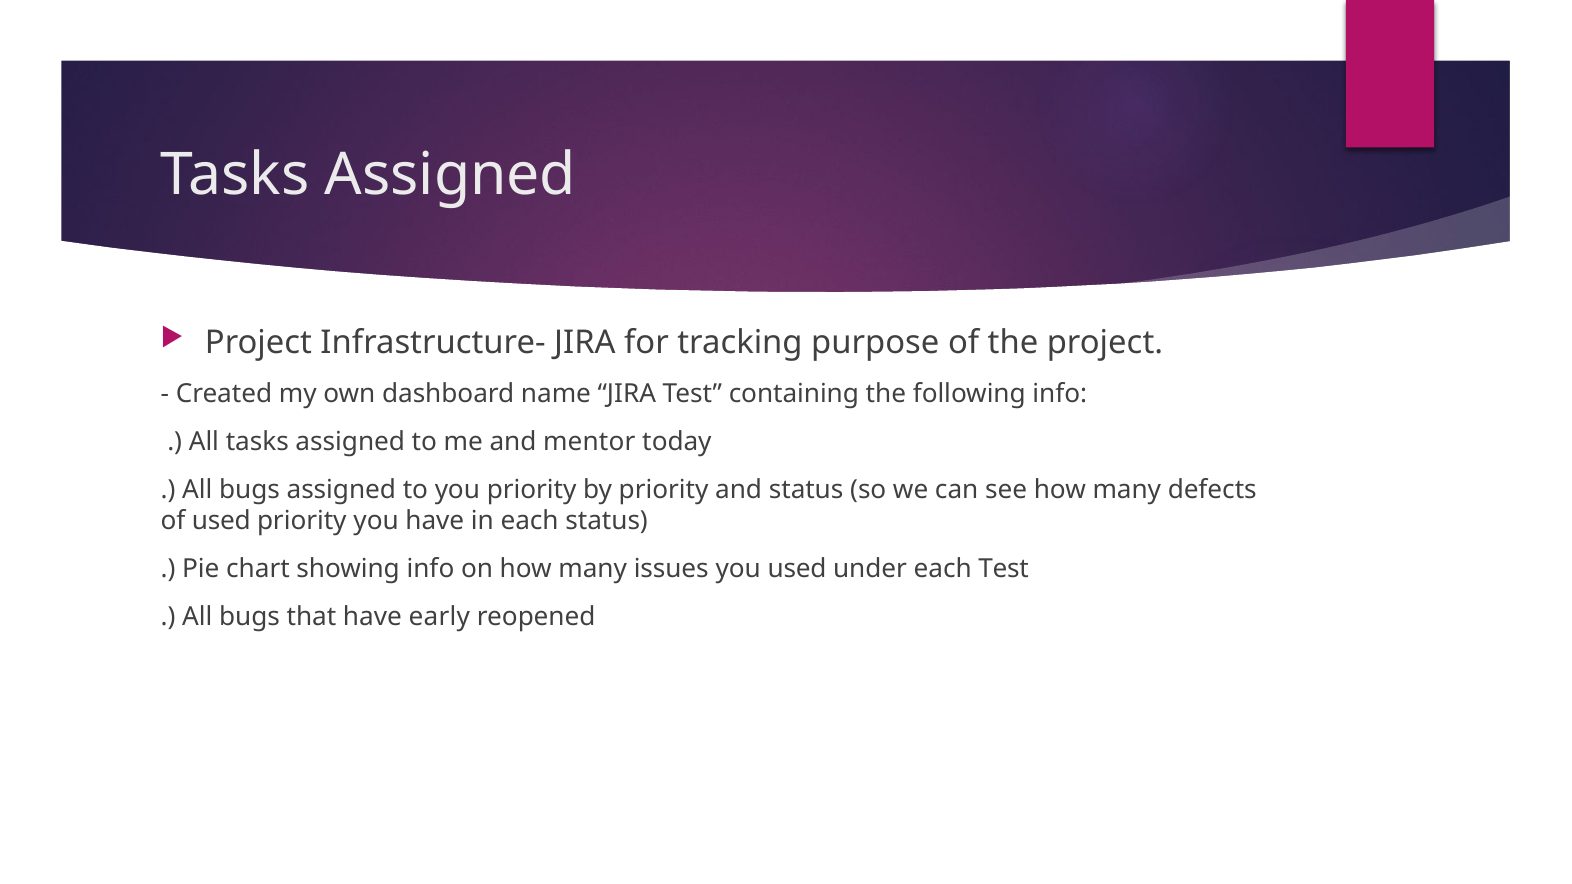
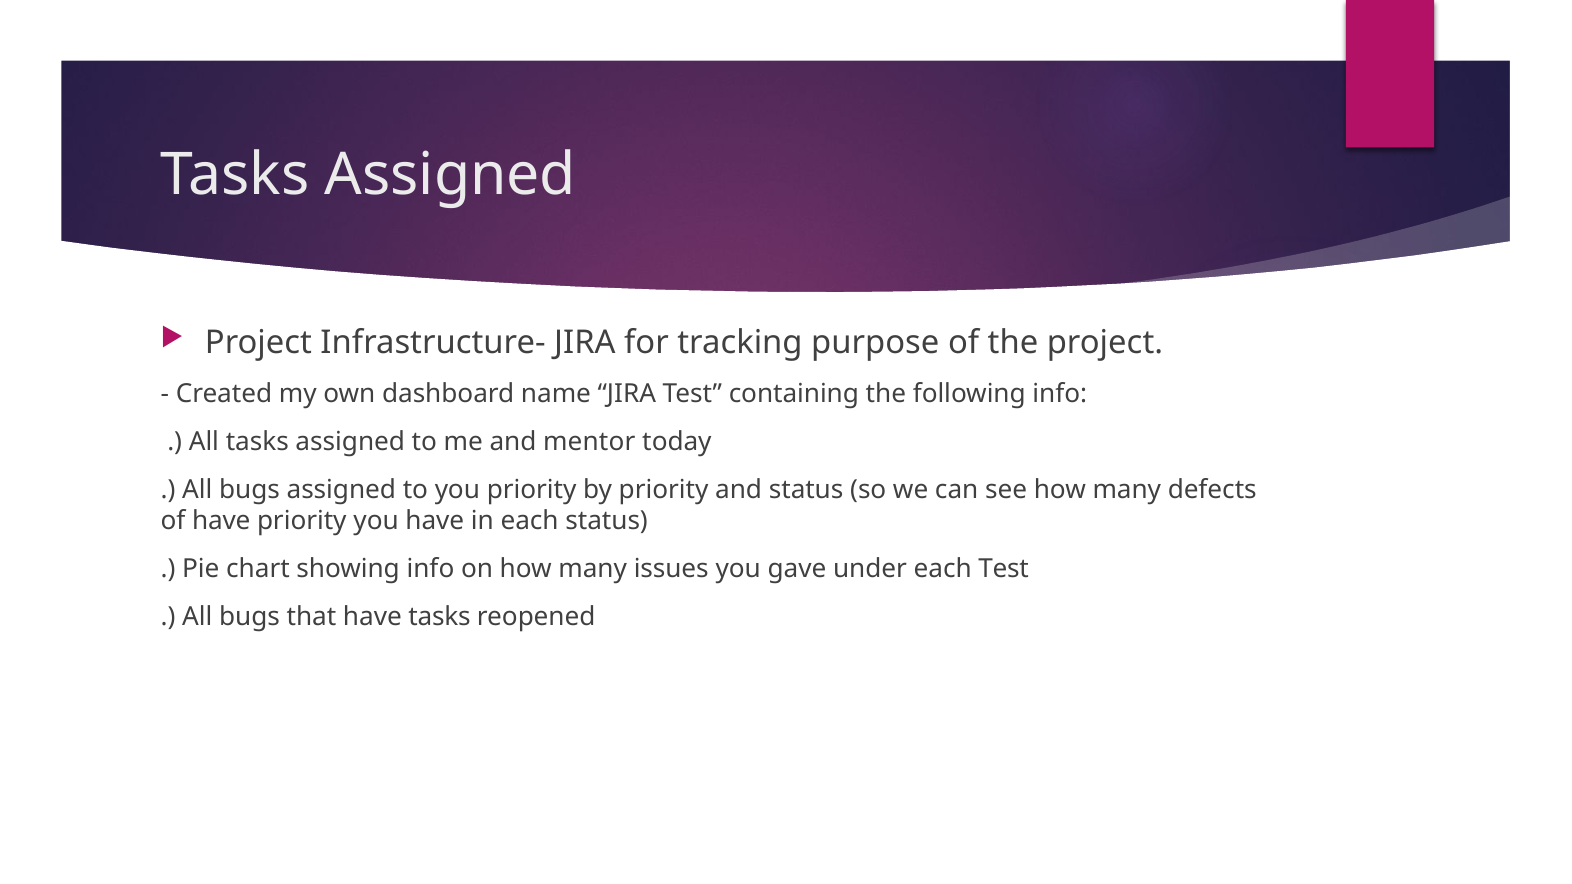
of used: used -> have (221, 521)
you used: used -> gave (797, 569)
have early: early -> tasks (439, 617)
